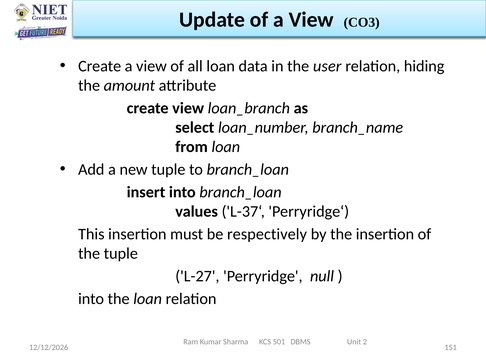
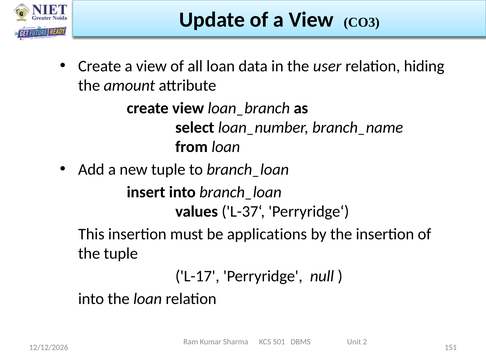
respectively: respectively -> applications (267, 235)
L-27: L-27 -> L-17 (197, 277)
